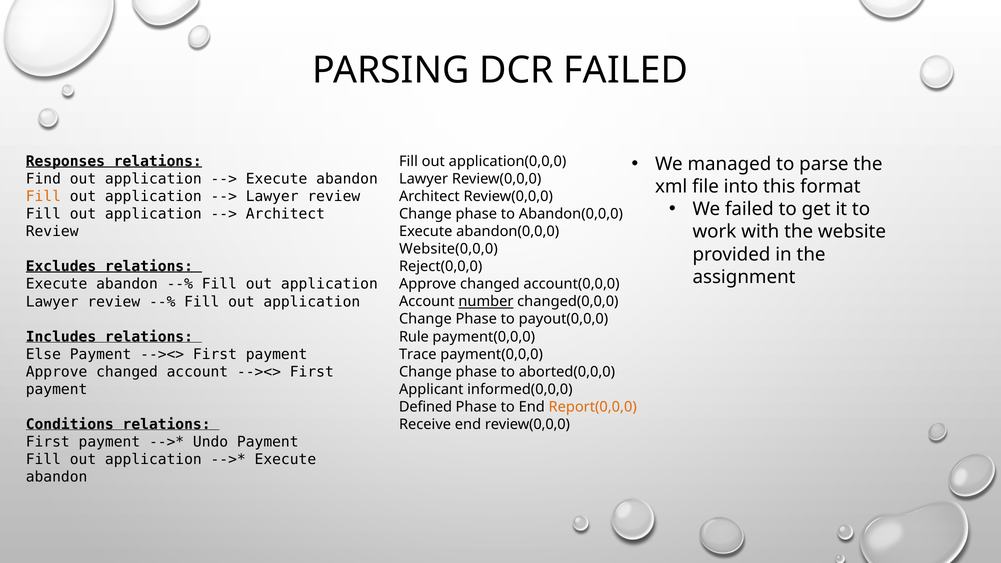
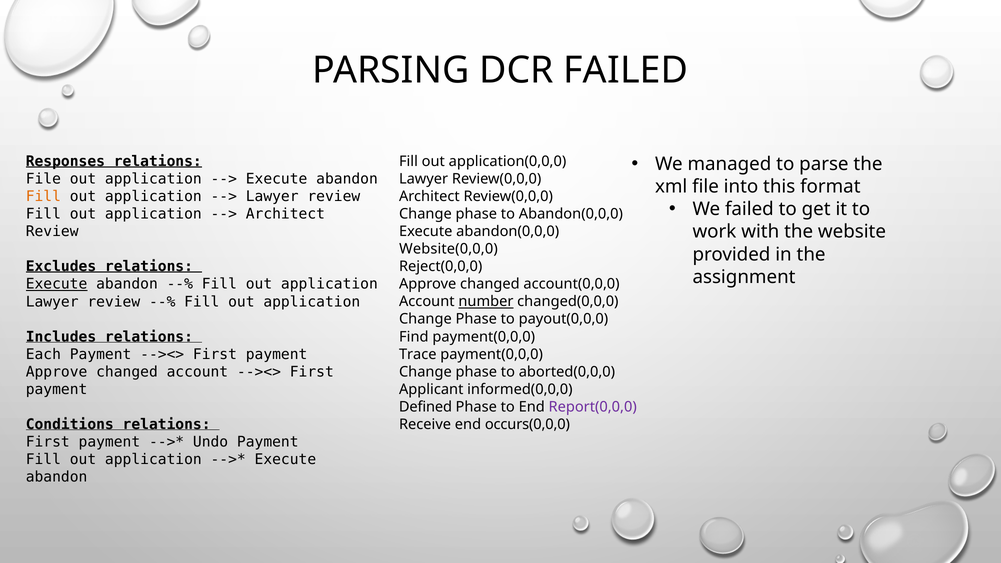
Find: Find -> File (43, 179)
Execute underline: none -> present (57, 284)
Rule: Rule -> Find (414, 337)
Else: Else -> Each (43, 354)
Report(0,0,0 colour: orange -> purple (593, 407)
end review(0,0,0: review(0,0,0 -> occurs(0,0,0 (527, 424)
